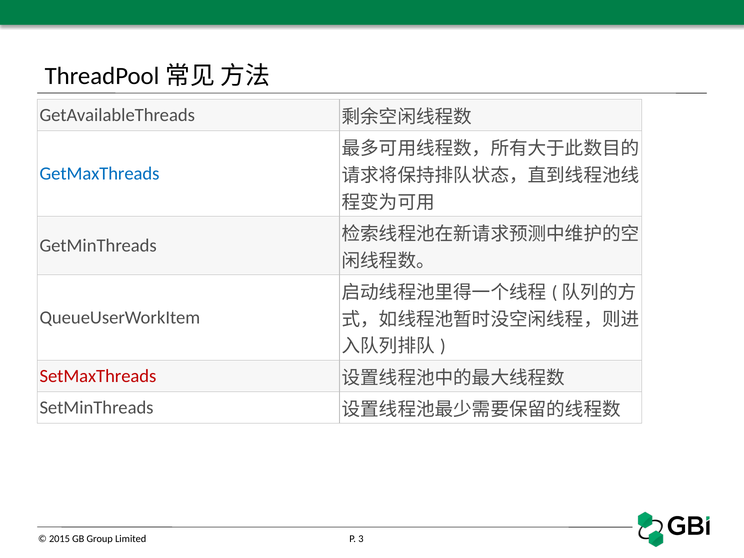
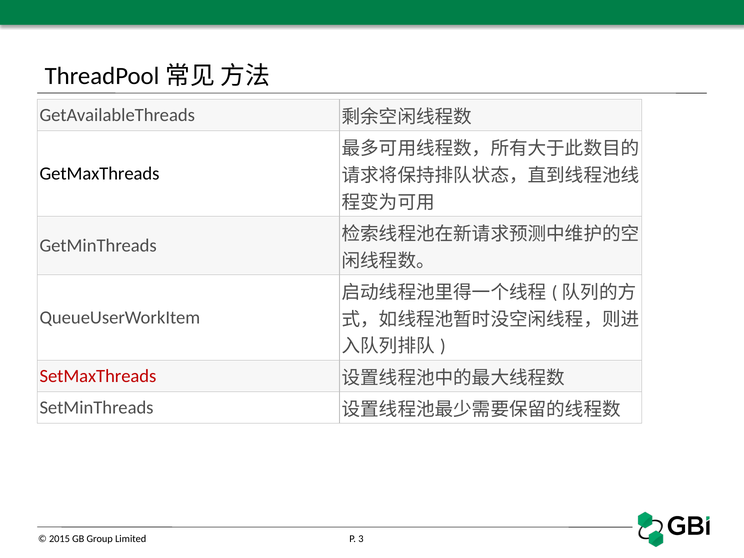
GetMaxThreads colour: blue -> black (99, 174)
